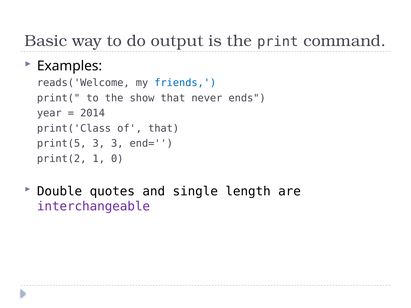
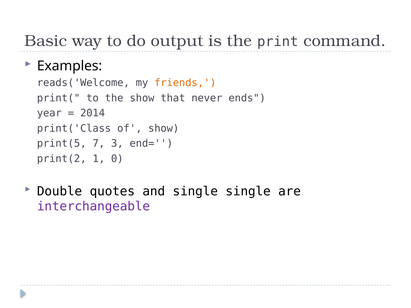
friends colour: blue -> orange (185, 83)
of that: that -> show (164, 129)
print(5 3: 3 -> 7 (99, 144)
single length: length -> single (248, 191)
